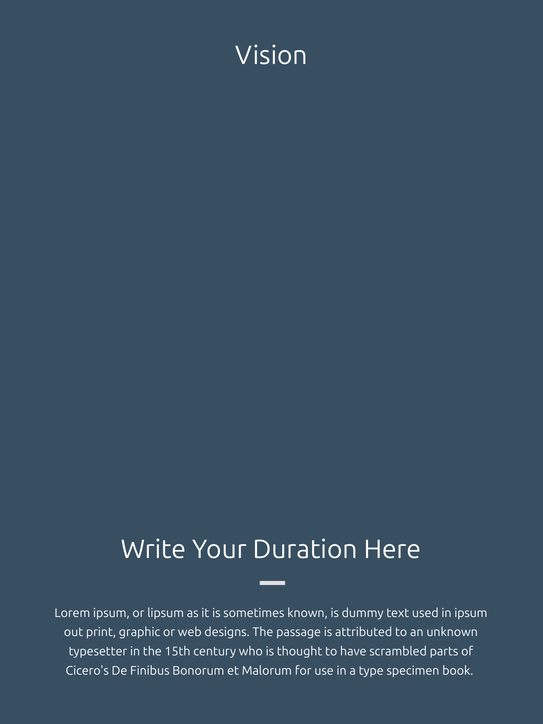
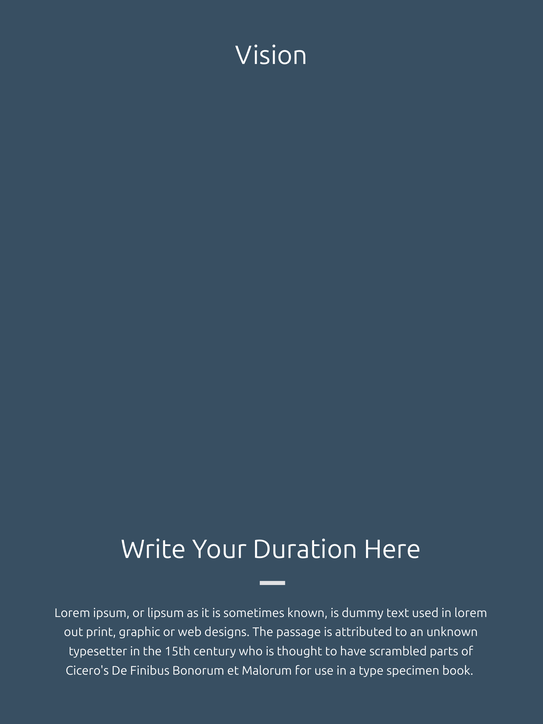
in ipsum: ipsum -> lorem (471, 613)
